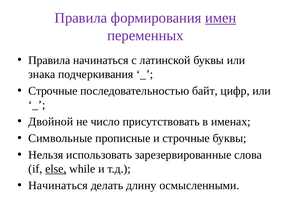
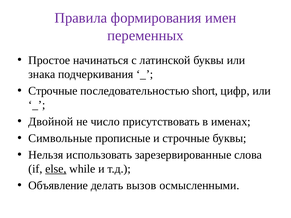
имен underline: present -> none (221, 18)
Правила: Правила -> Простое (49, 60)
байт: байт -> short (205, 91)
Начинаться: Начинаться -> Объявление (58, 186)
длину: длину -> вызов (141, 186)
